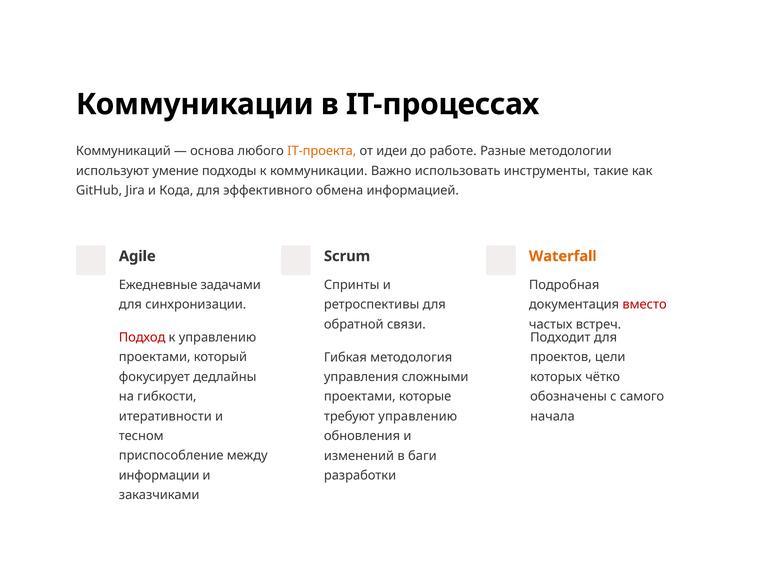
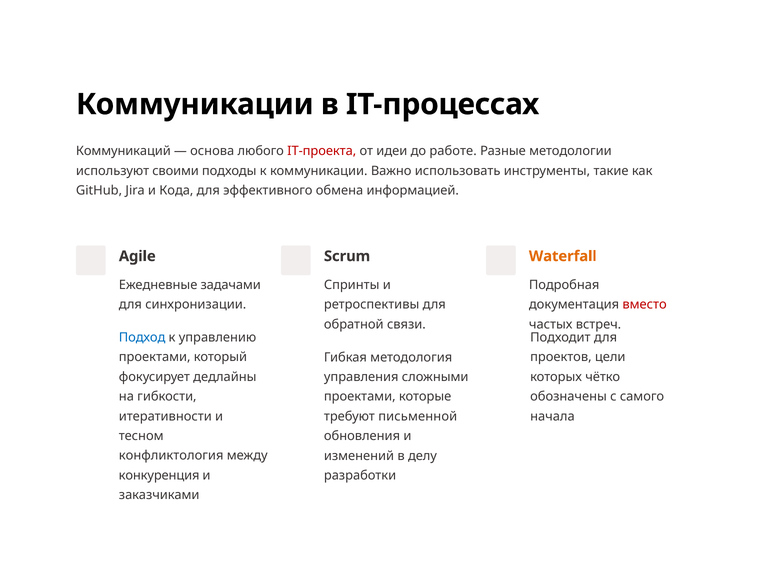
IT-проекта colour: orange -> red (322, 151)
умение: умение -> своими (176, 171)
Подход colour: red -> blue (142, 338)
требуют управлению: управлению -> письменной (418, 417)
приспособление: приспособление -> конфликтология (171, 456)
баги: баги -> делу (422, 456)
информации: информации -> конкуренция (159, 476)
